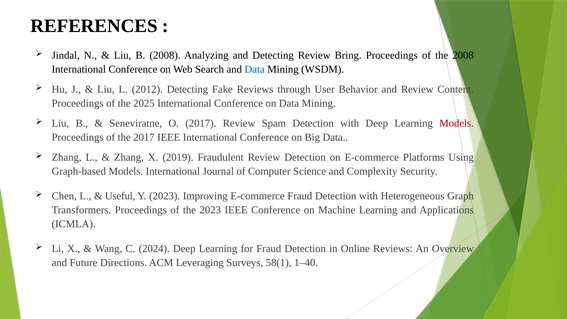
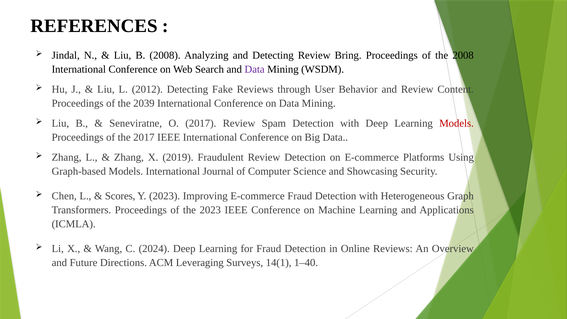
Data colour: blue -> purple (255, 69)
2025: 2025 -> 2039 (144, 103)
Complexity: Complexity -> Showcasing (372, 171)
Useful: Useful -> Scores (120, 196)
58(1: 58(1 -> 14(1 (279, 263)
